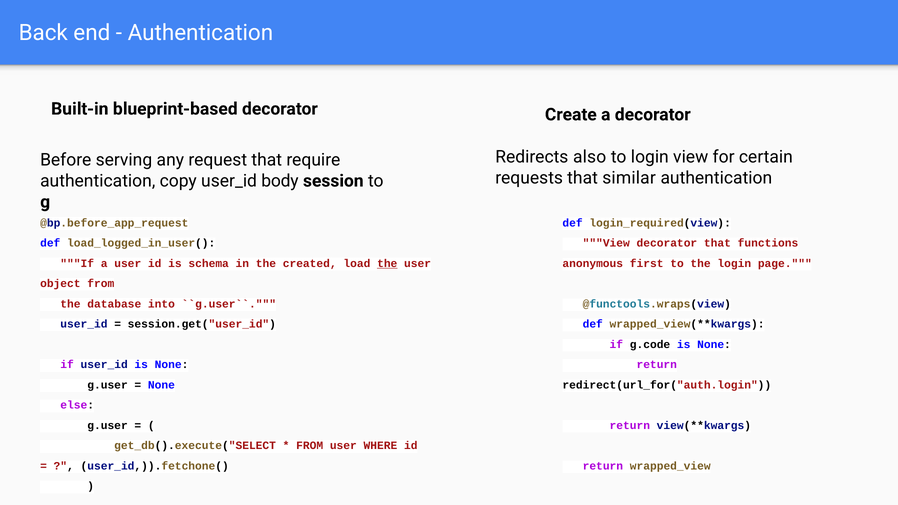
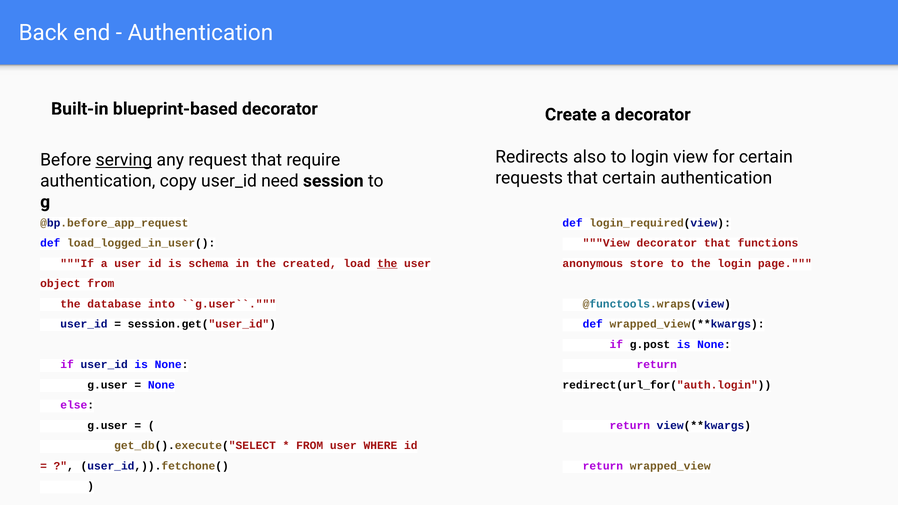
serving underline: none -> present (124, 160)
that similar: similar -> certain (629, 178)
body: body -> need (280, 181)
first: first -> store (647, 263)
g.code: g.code -> g.post (650, 345)
